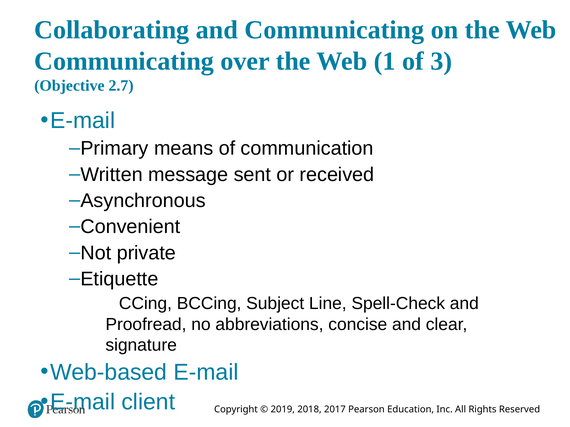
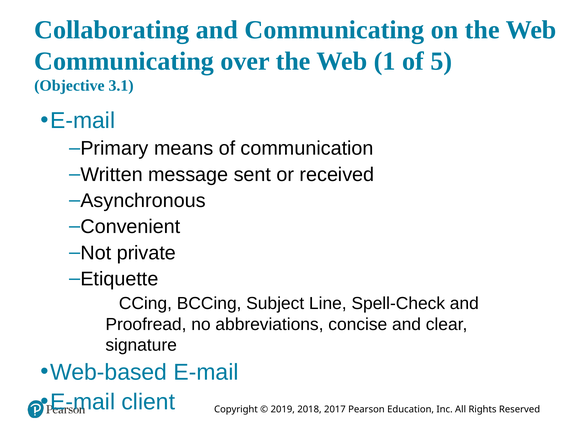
3: 3 -> 5 (441, 61)
2.7: 2.7 -> 3.1 (121, 86)
